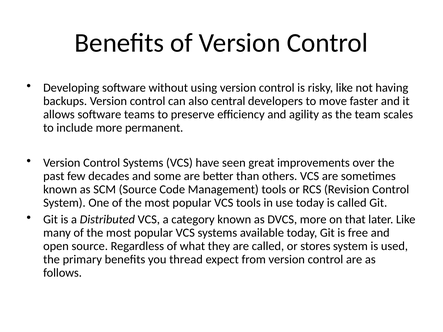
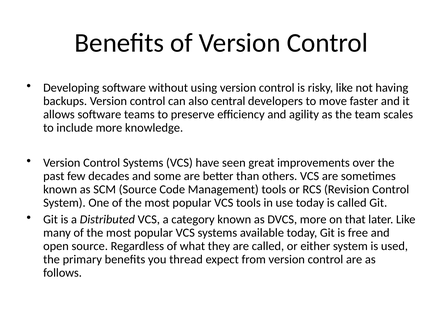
permanent: permanent -> knowledge (154, 128)
stores: stores -> either (315, 246)
